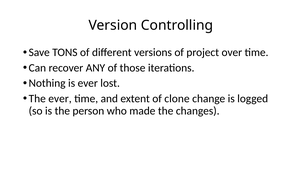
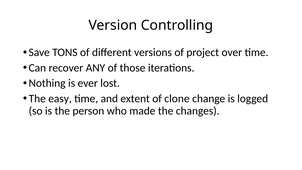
The ever: ever -> easy (60, 99)
